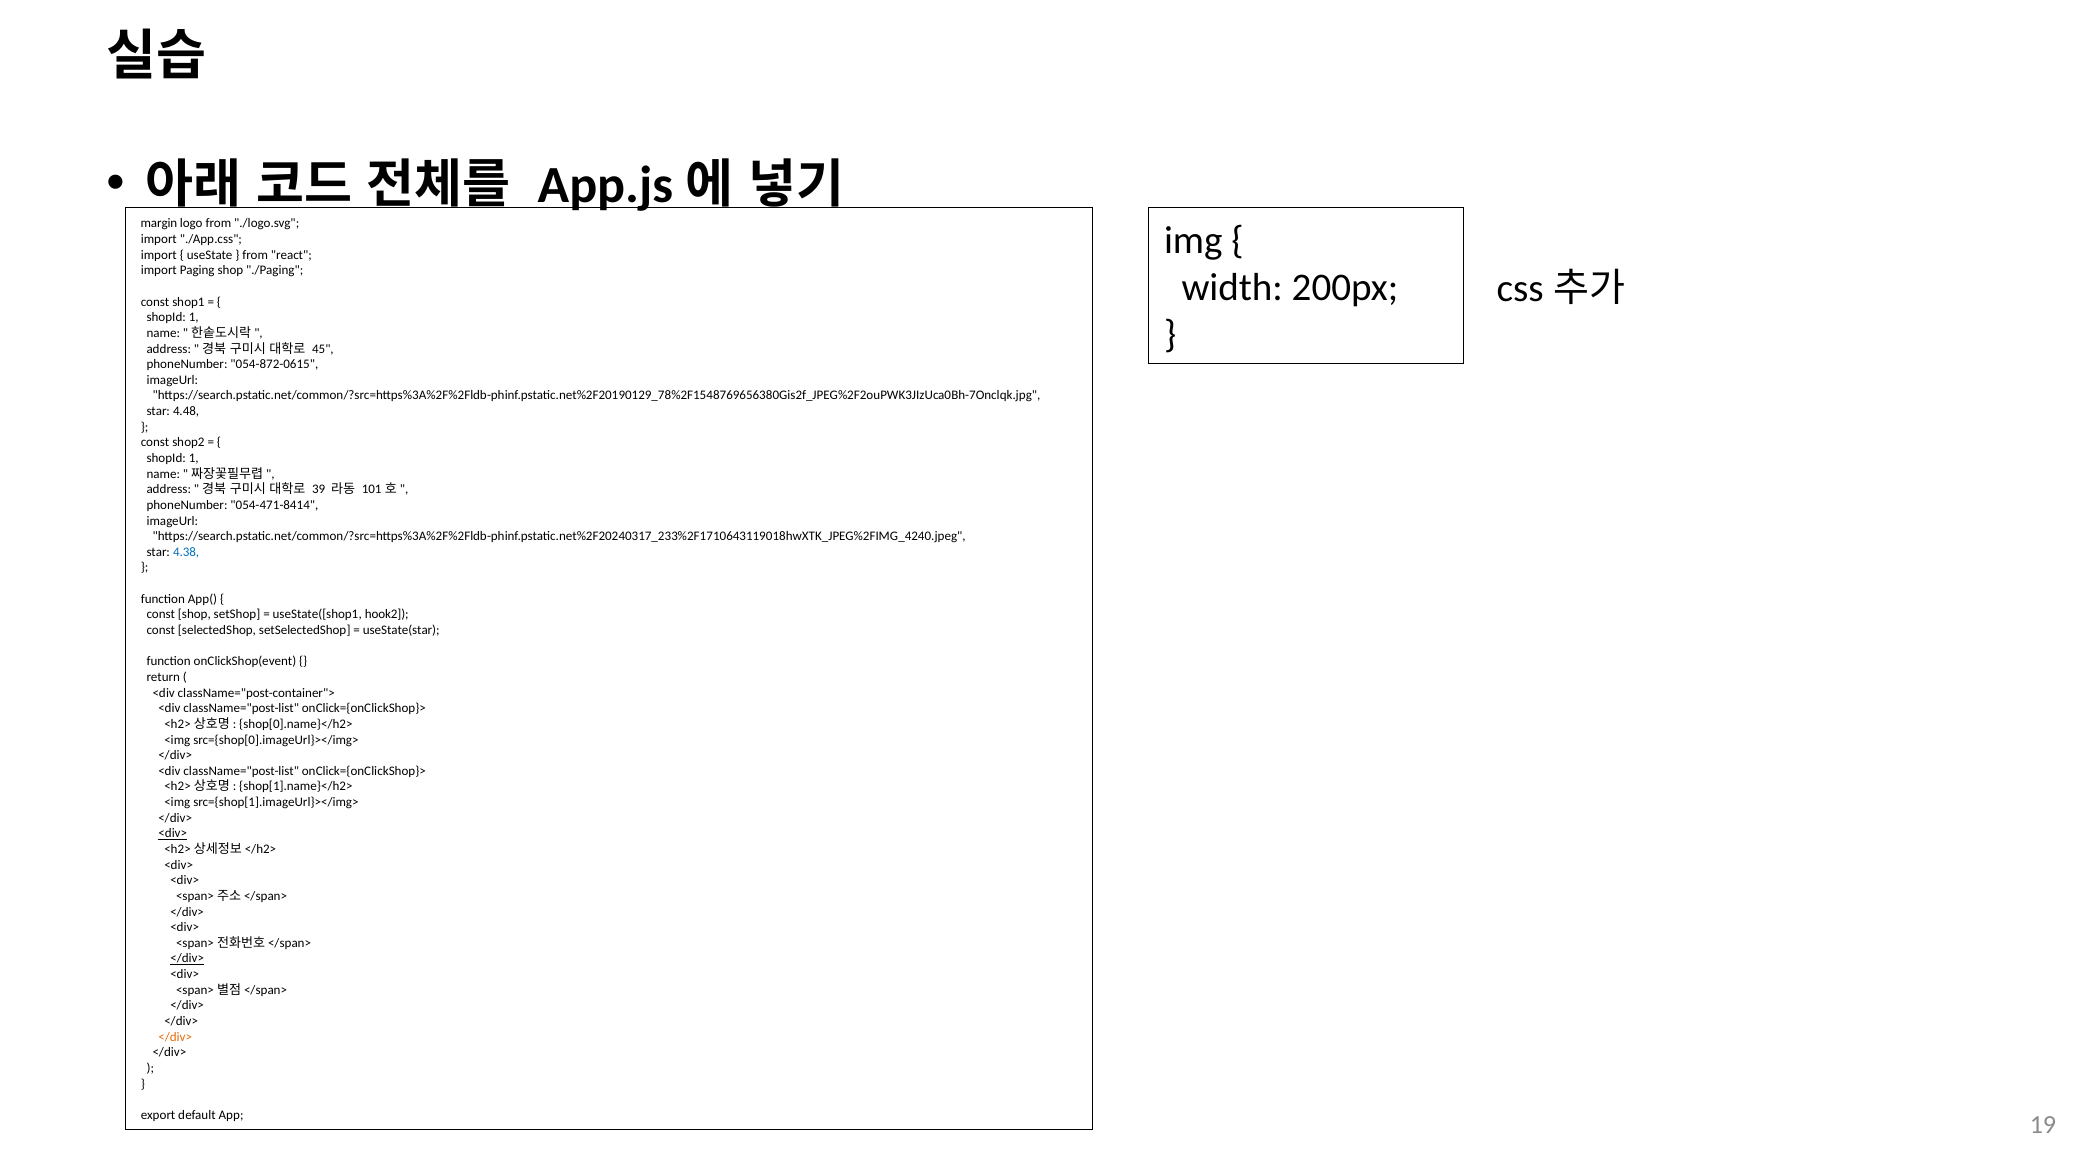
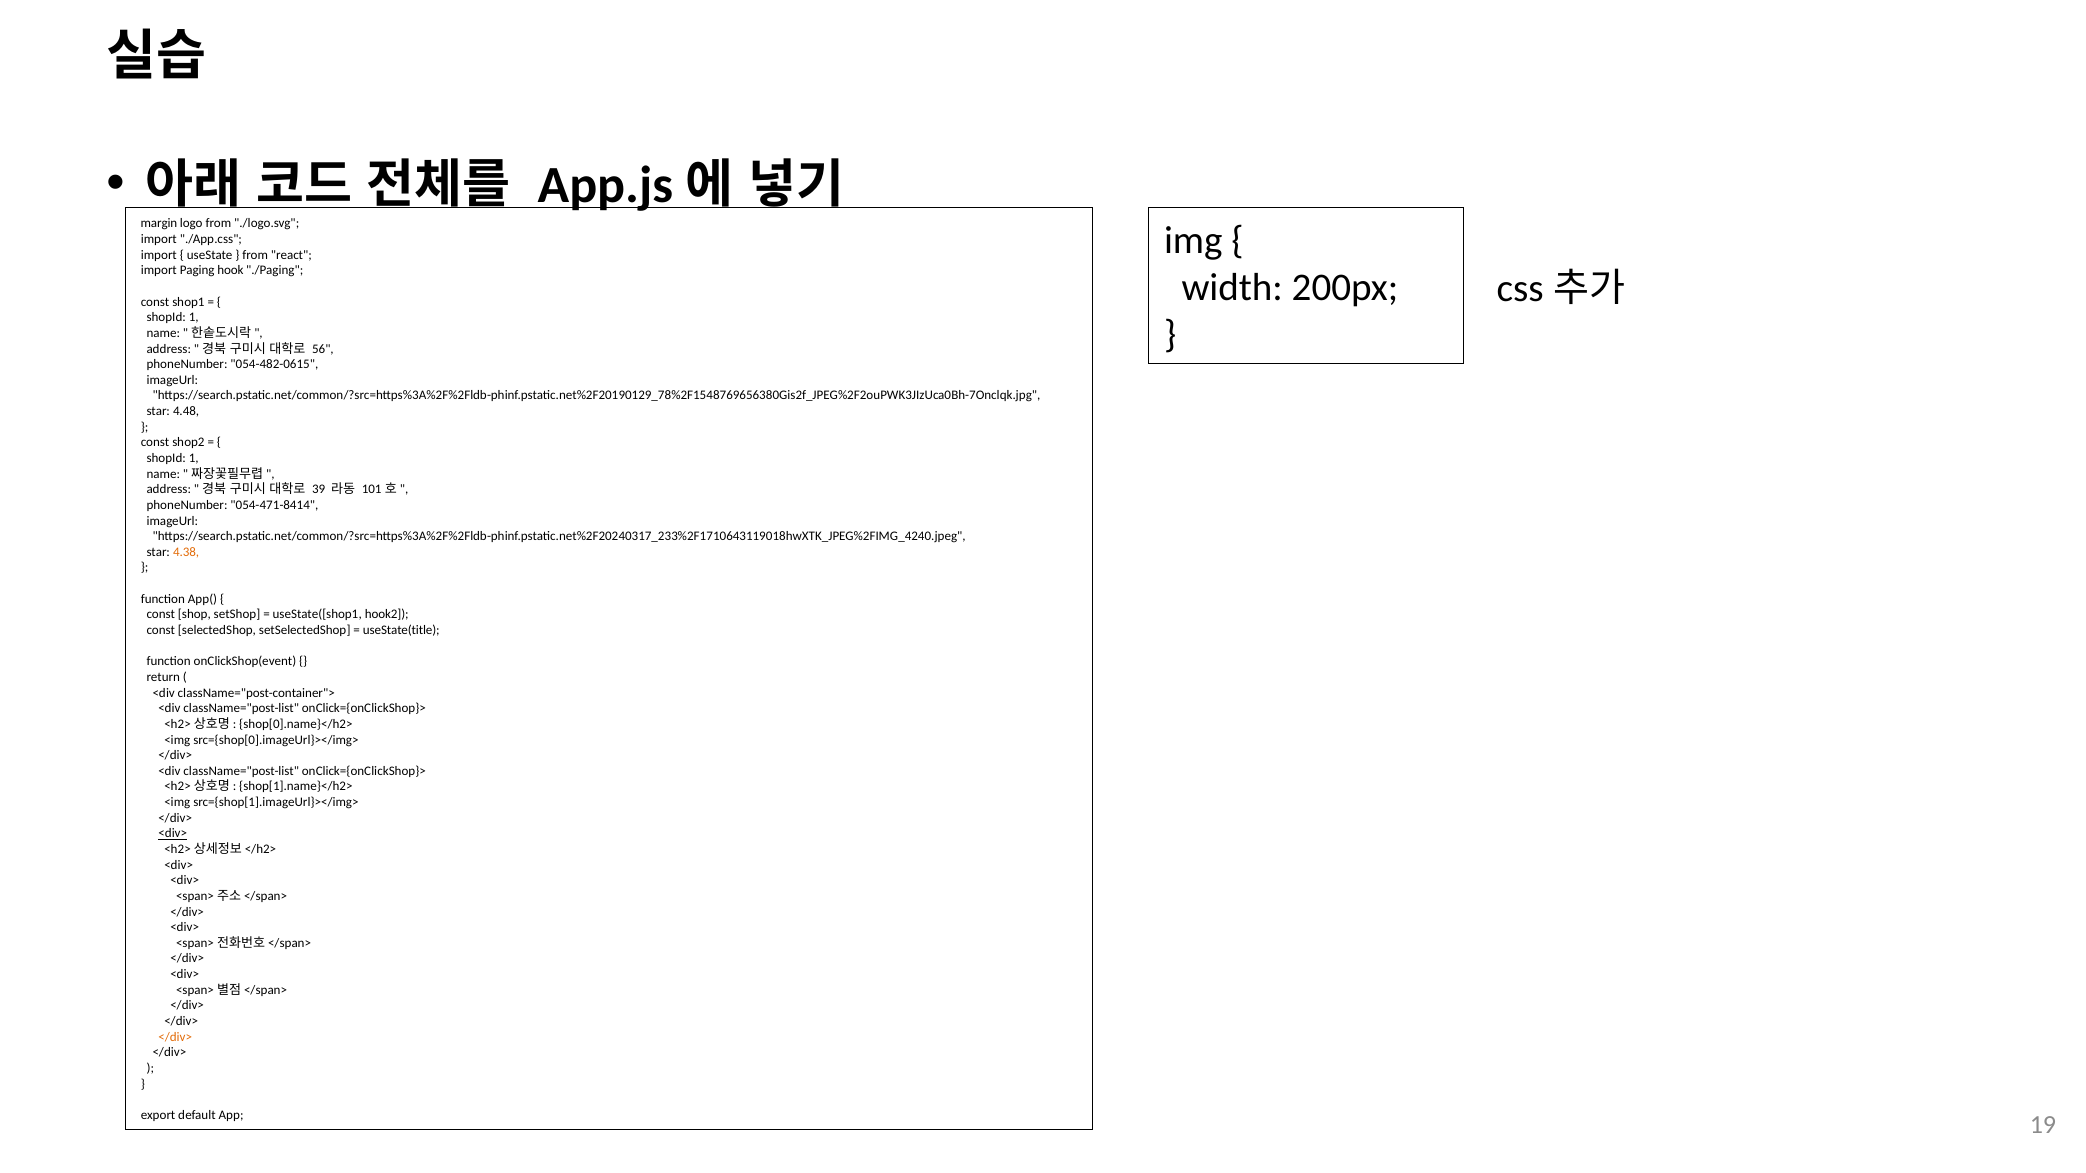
Paging shop: shop -> hook (231, 271)
45: 45 -> 56 (323, 349)
054-872-0615: 054-872-0615 -> 054-482-0615 (274, 364)
4.38 colour: blue -> orange (186, 552)
useState(star: useState(star -> useState(title (401, 630)
</div> underline: present -> none (187, 959)
